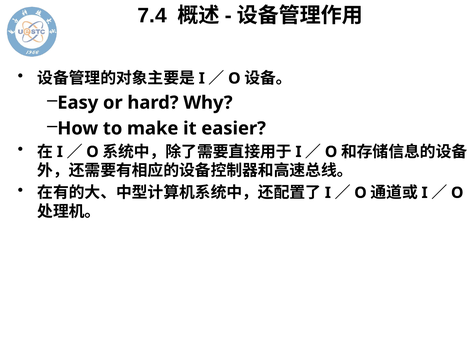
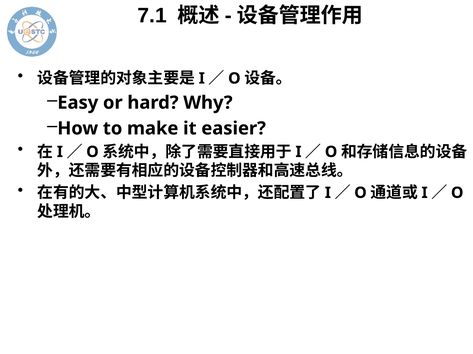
7.4: 7.4 -> 7.1 (152, 16)
